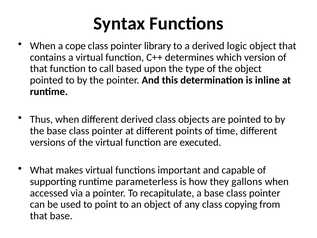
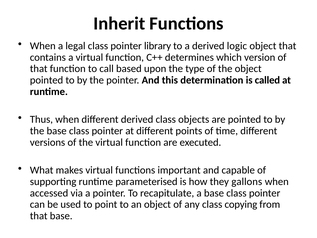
Syntax: Syntax -> Inherit (119, 23)
cope: cope -> legal (75, 46)
inline: inline -> called (267, 80)
parameterless: parameterless -> parameterised (146, 181)
